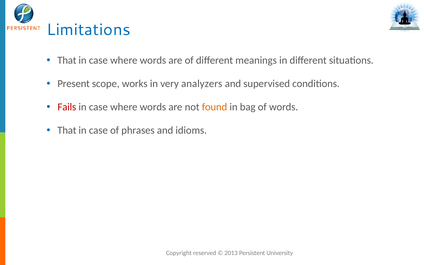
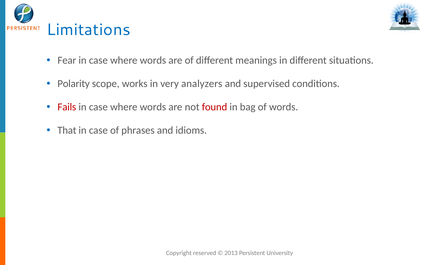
That: That -> Fear (67, 60)
Present: Present -> Polarity (74, 84)
found colour: orange -> red (214, 107)
